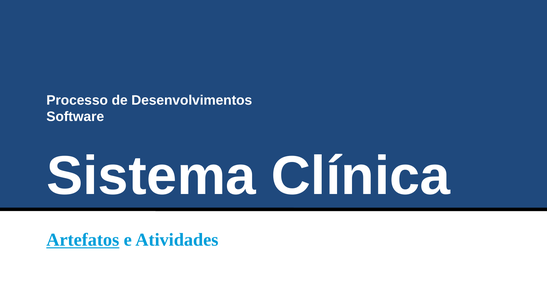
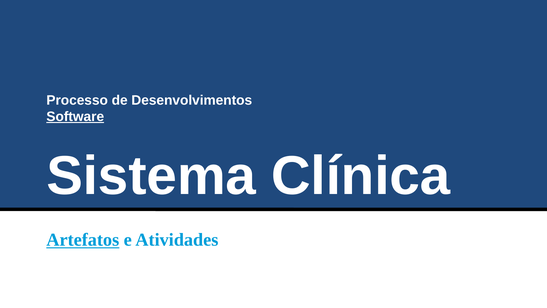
Software underline: none -> present (75, 116)
